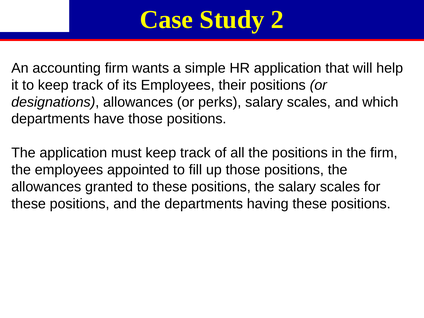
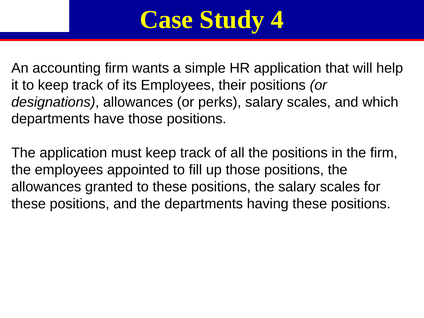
2: 2 -> 4 (277, 19)
